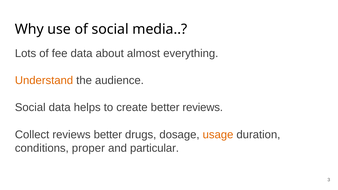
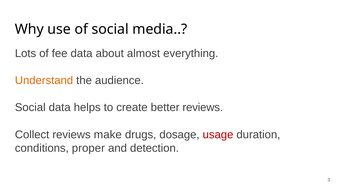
reviews better: better -> make (108, 135)
usage colour: orange -> red (218, 135)
particular: particular -> detection (154, 148)
